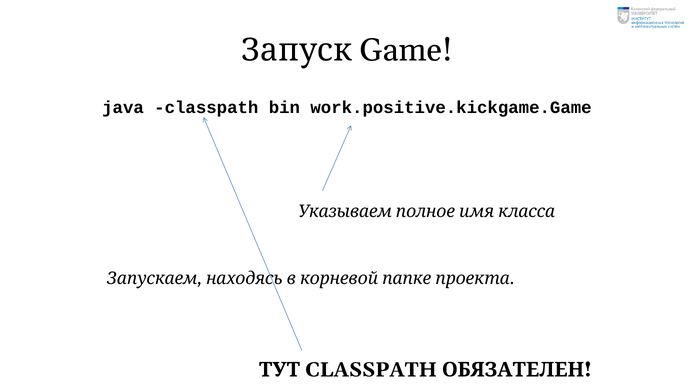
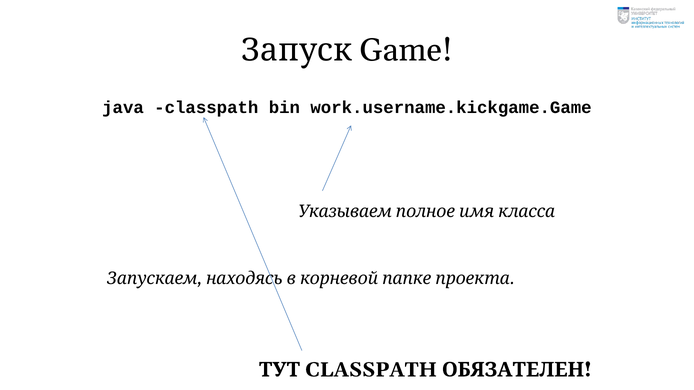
work.positive.kickgame.Game: work.positive.kickgame.Game -> work.username.kickgame.Game (451, 108)
